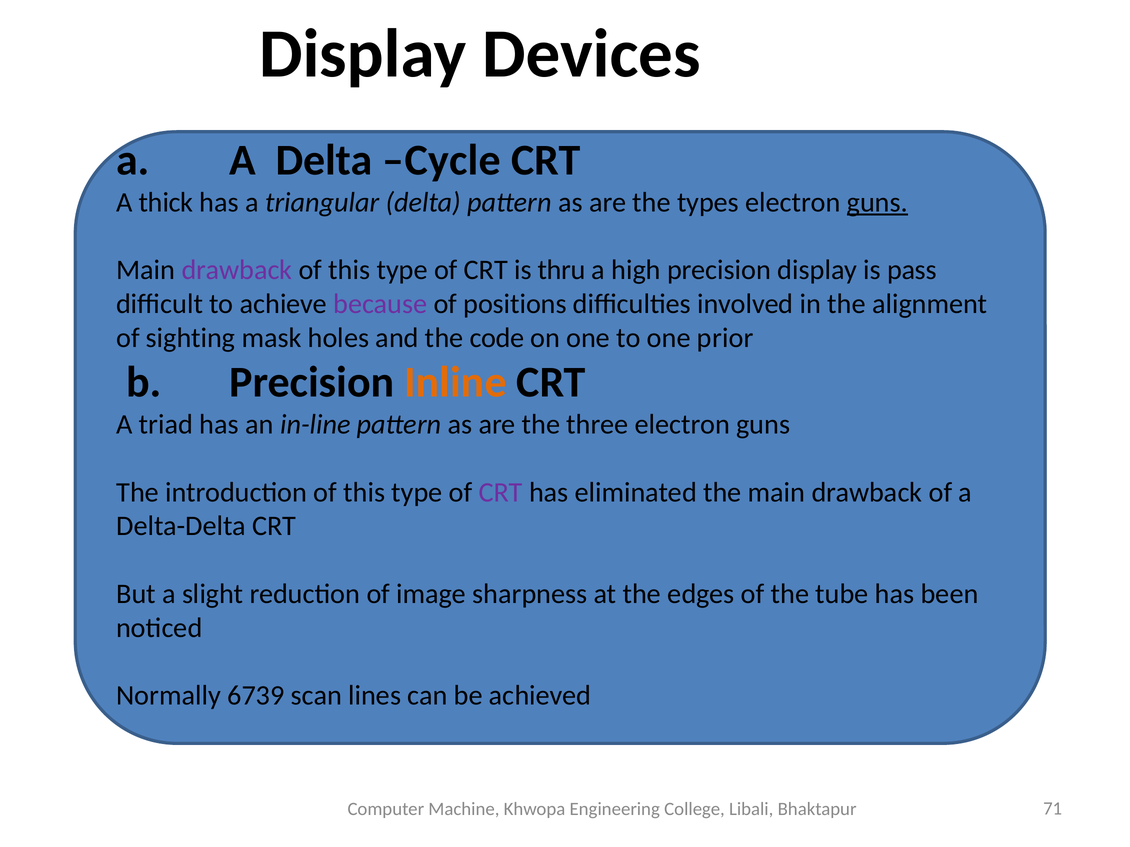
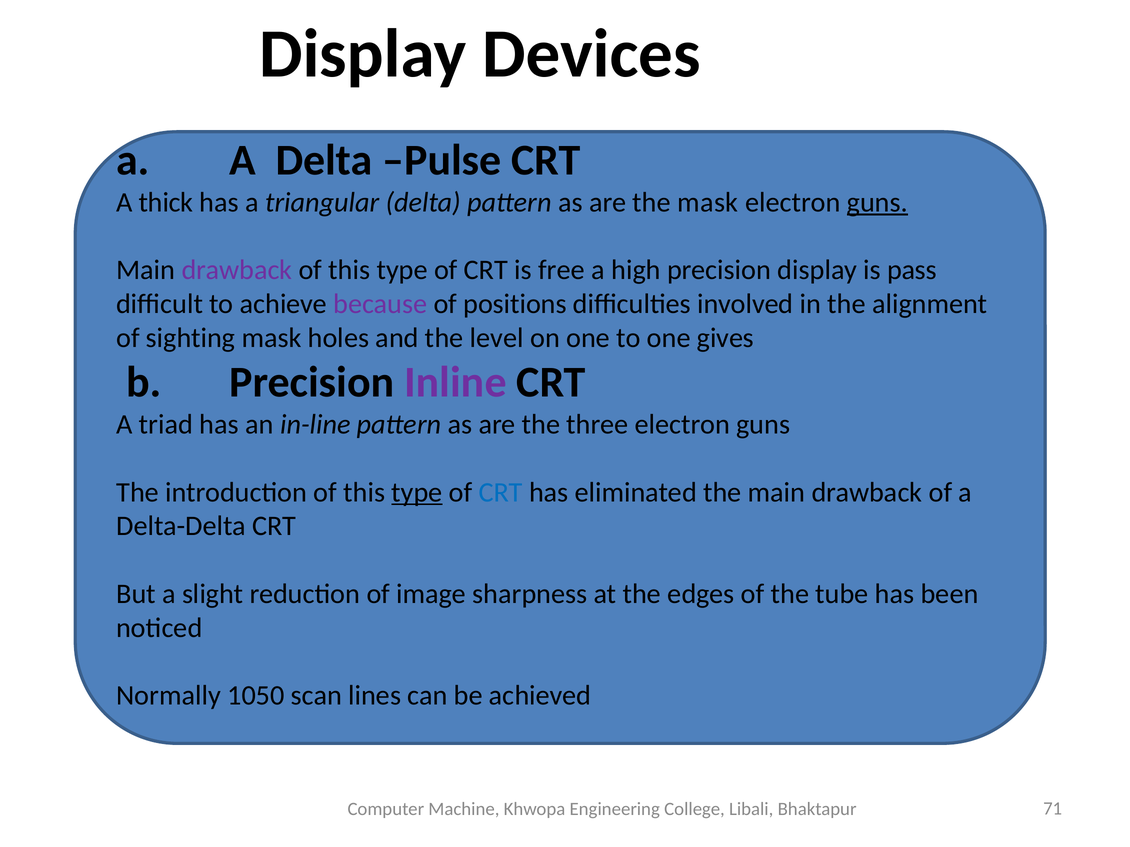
Cycle: Cycle -> Pulse (442, 160)
the types: types -> mask (708, 202)
thru: thru -> free (562, 270)
code: code -> level (497, 338)
prior: prior -> gives (726, 338)
Inline colour: orange -> purple (455, 382)
type underline: none -> present (417, 493)
CRT colour: purple -> blue (501, 493)
6739: 6739 -> 1050 (256, 696)
